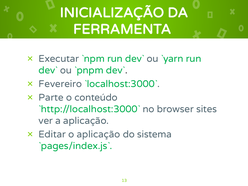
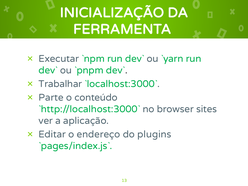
Fevereiro: Fevereiro -> Trabalhar (60, 84)
o aplicação: aplicação -> endereço (98, 134)
sistema: sistema -> plugins (154, 134)
